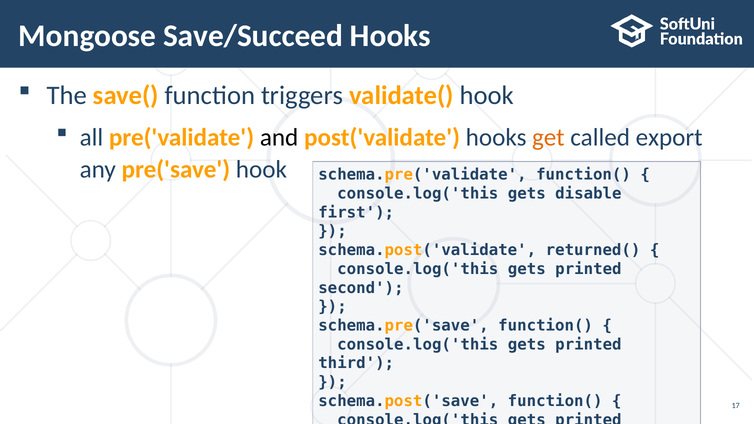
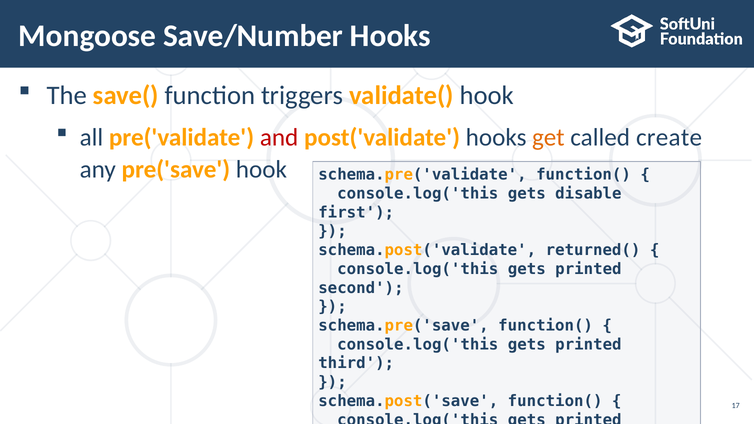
Save/Succeed: Save/Succeed -> Save/Number (253, 36)
and colour: black -> red (279, 138)
export: export -> create (669, 138)
